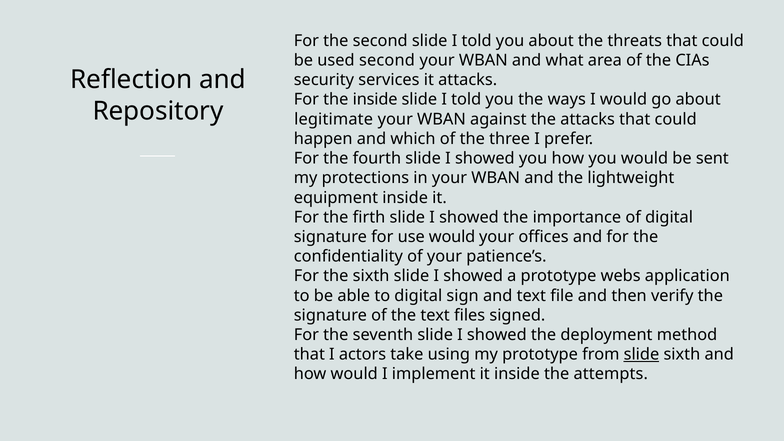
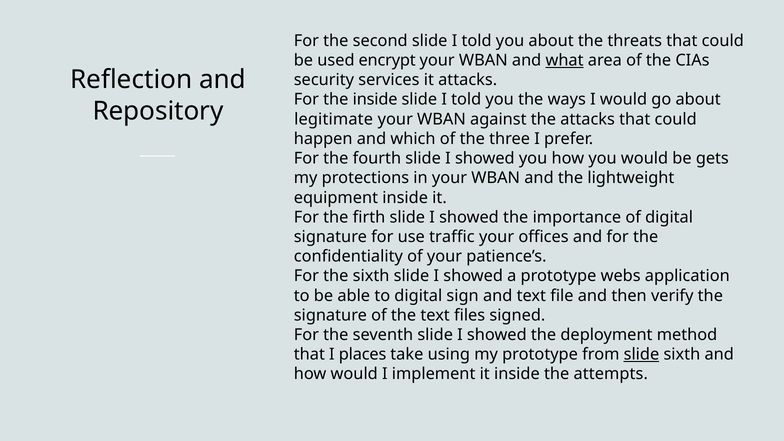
used second: second -> encrypt (387, 60)
what underline: none -> present (565, 60)
sent: sent -> gets (712, 158)
use would: would -> traffic (452, 237)
actors: actors -> places (363, 354)
